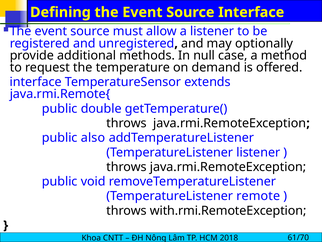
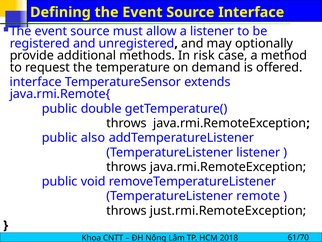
null: null -> risk (204, 55)
with.rmi.RemoteException: with.rmi.RemoteException -> just.rmi.RemoteException (228, 210)
